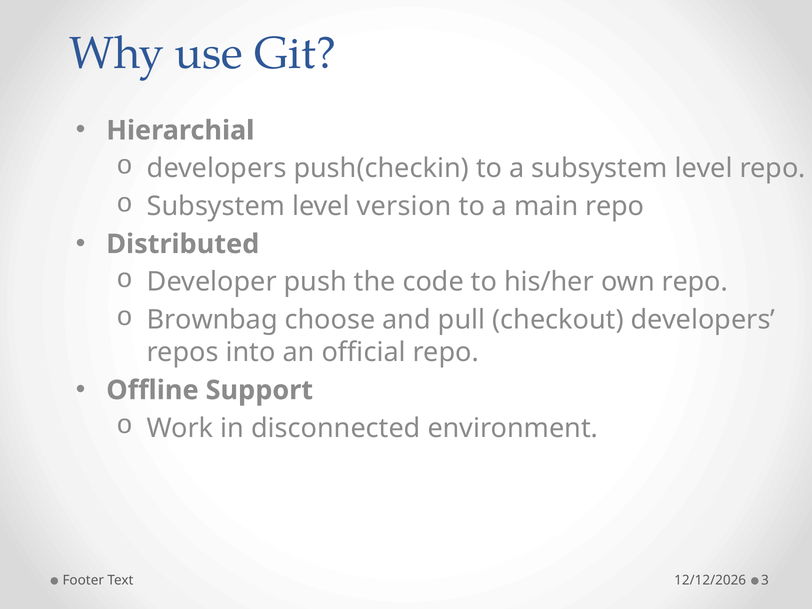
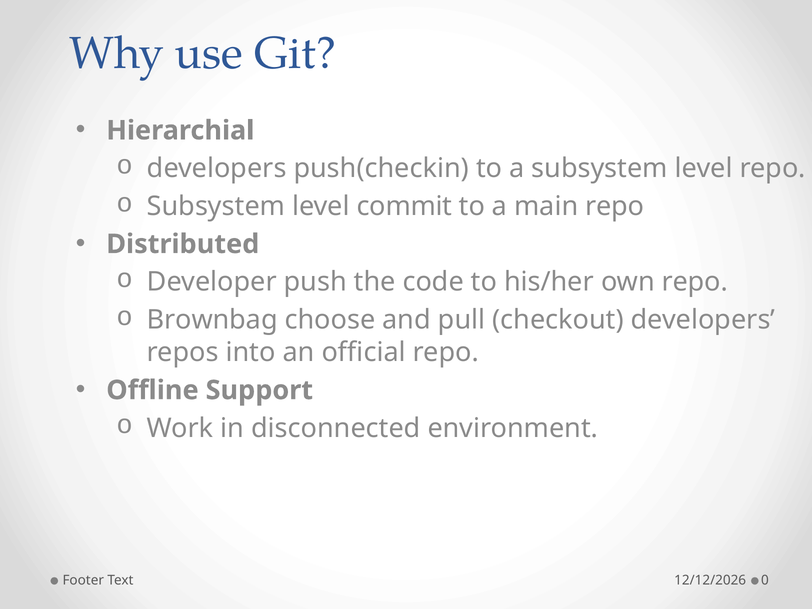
version: version -> commit (404, 206)
3: 3 -> 0 (765, 580)
